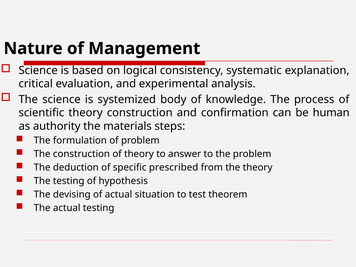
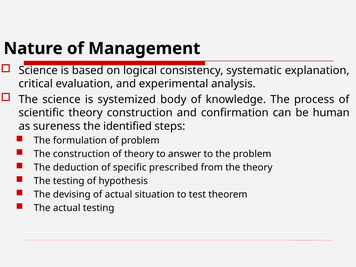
authority: authority -> sureness (57, 126)
materials: materials -> identified (128, 126)
